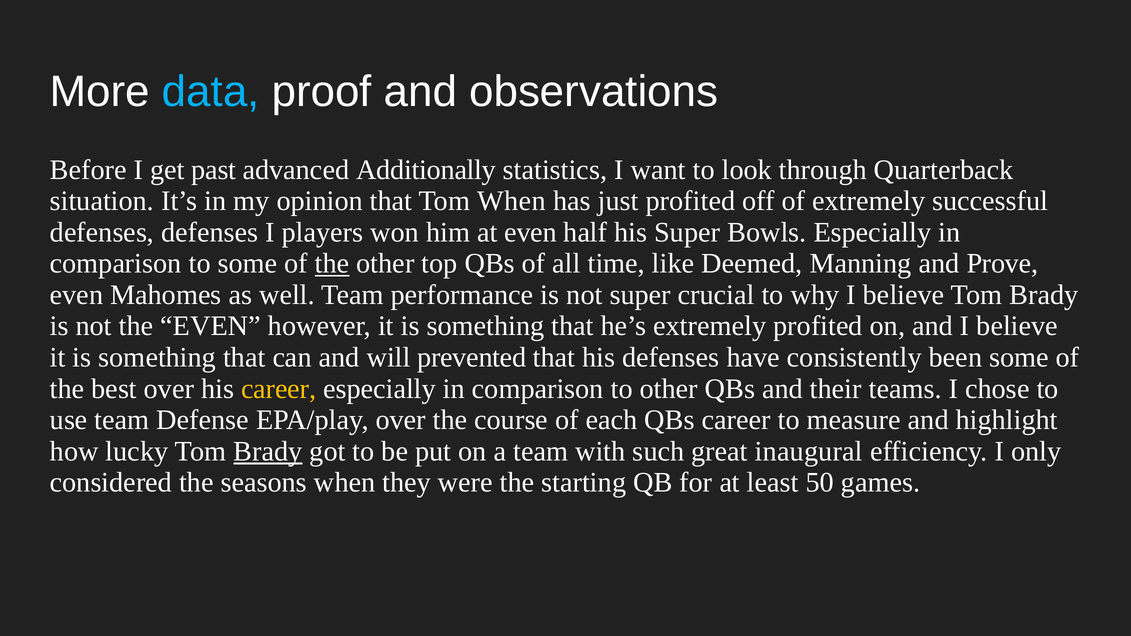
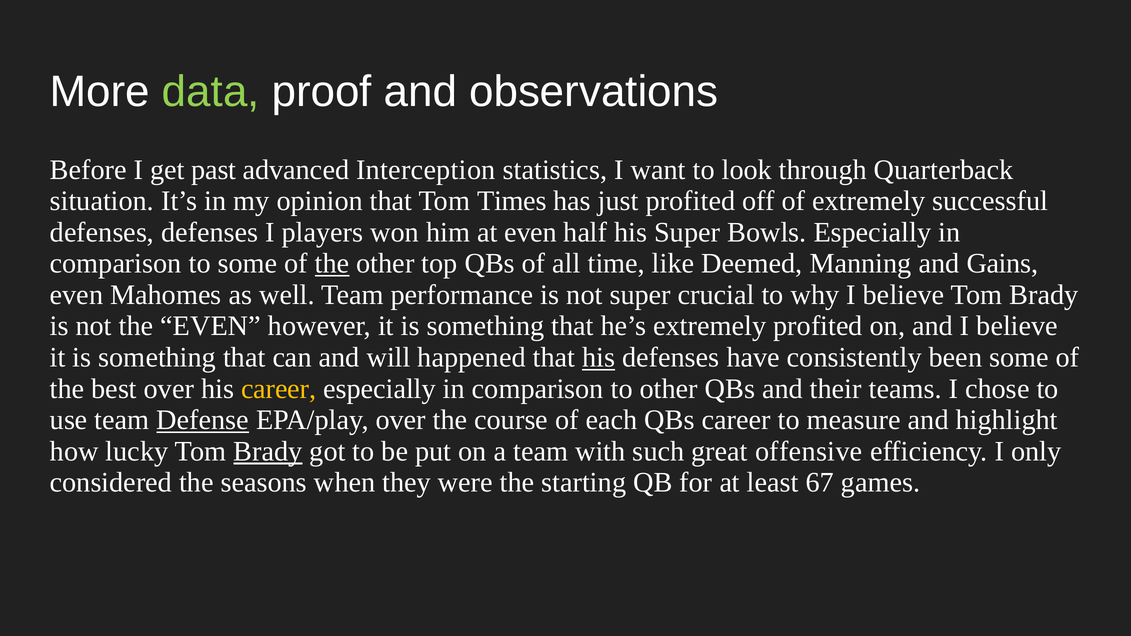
data colour: light blue -> light green (211, 92)
Additionally: Additionally -> Interception (426, 170)
Tom When: When -> Times (512, 201)
Prove: Prove -> Gains (1002, 264)
prevented: prevented -> happened (472, 358)
his underline: none -> present (599, 358)
Defense underline: none -> present (203, 420)
inaugural: inaugural -> offensive (809, 451)
50: 50 -> 67 (820, 483)
